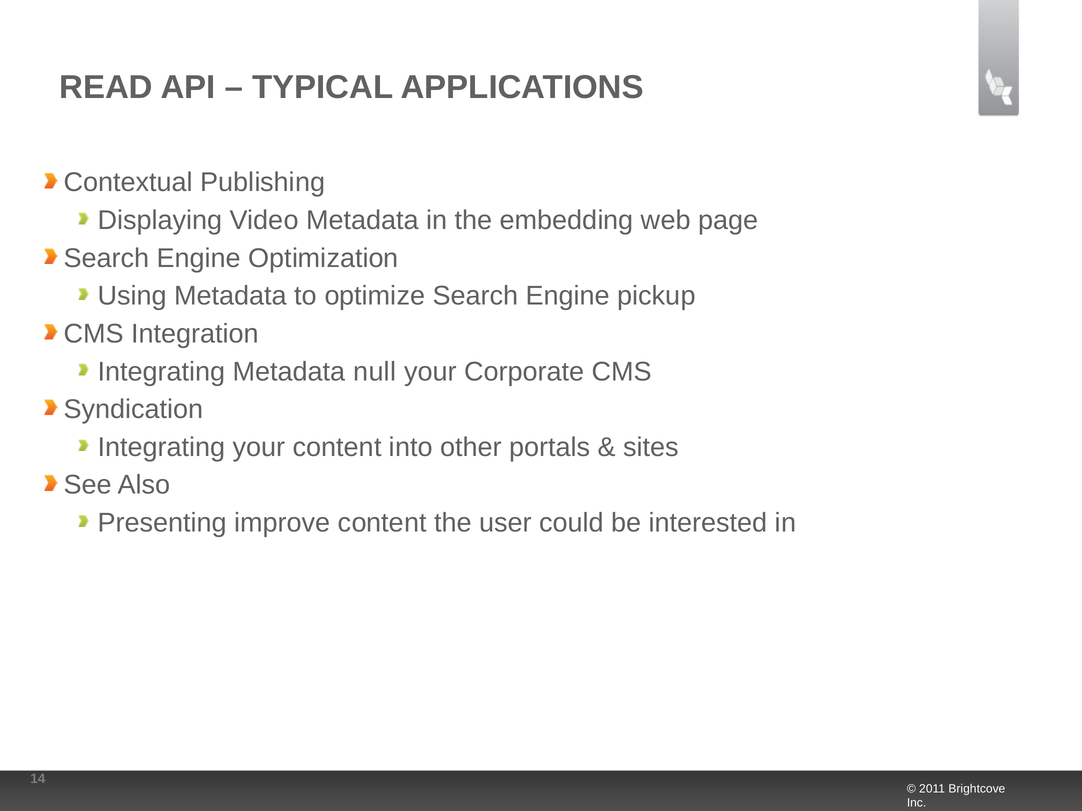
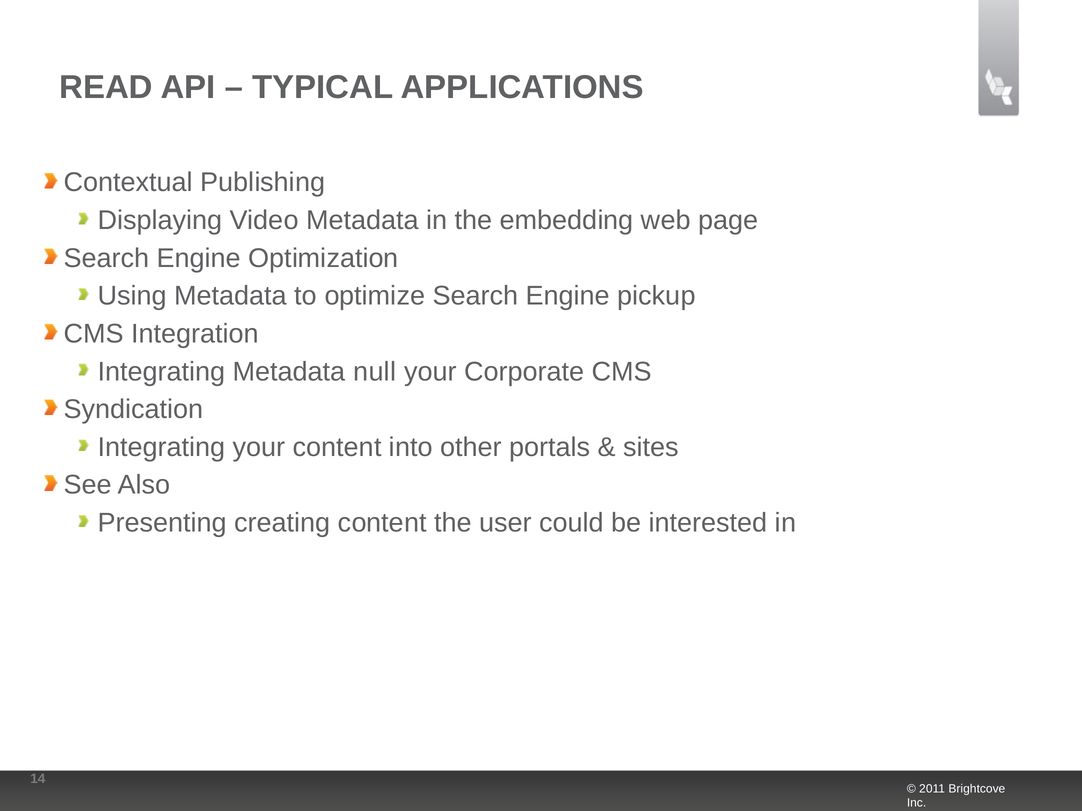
improve: improve -> creating (282, 523)
